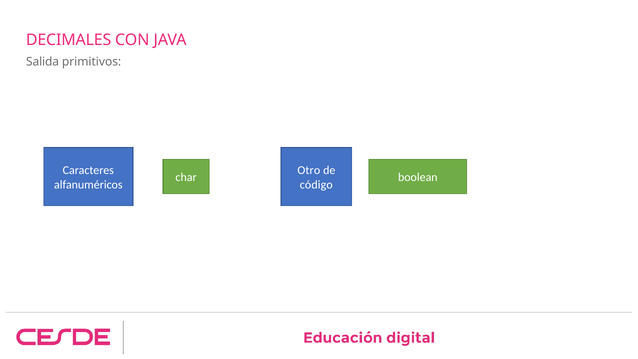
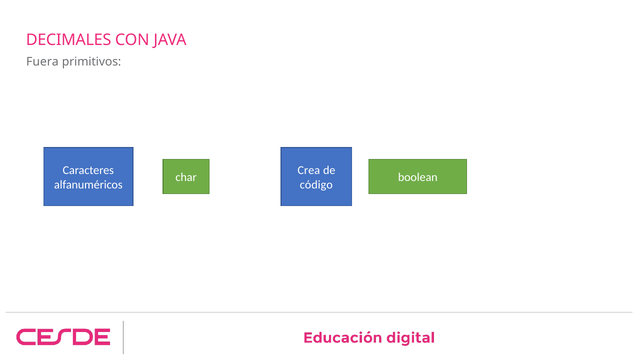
Salida: Salida -> Fuera (42, 62)
Otro: Otro -> Crea (309, 170)
